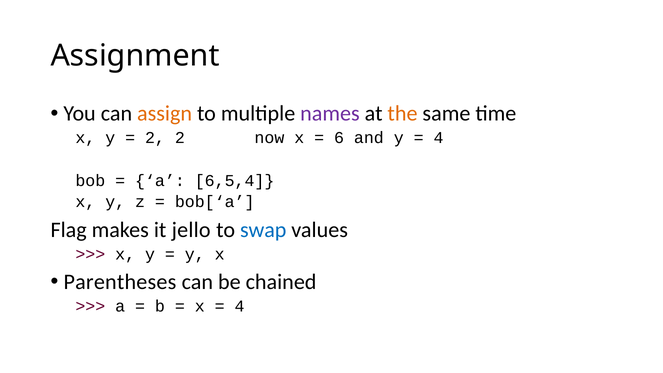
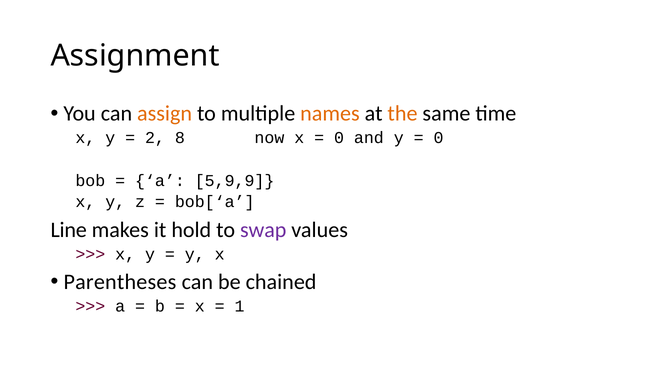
names colour: purple -> orange (330, 114)
2 2: 2 -> 8 (180, 138)
6: 6 -> 0 (339, 138)
4: 4 -> 0 (439, 138)
6,5,4: 6,5,4 -> 5,9,9 (235, 181)
Flag: Flag -> Line (69, 230)
jello: jello -> hold (191, 230)
swap colour: blue -> purple (263, 230)
4: 4 -> 1 (240, 306)
